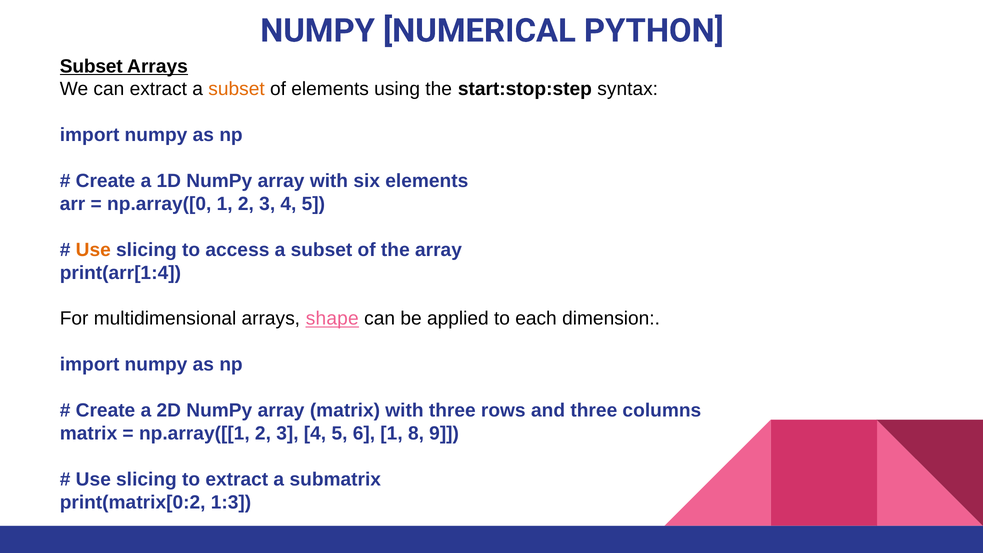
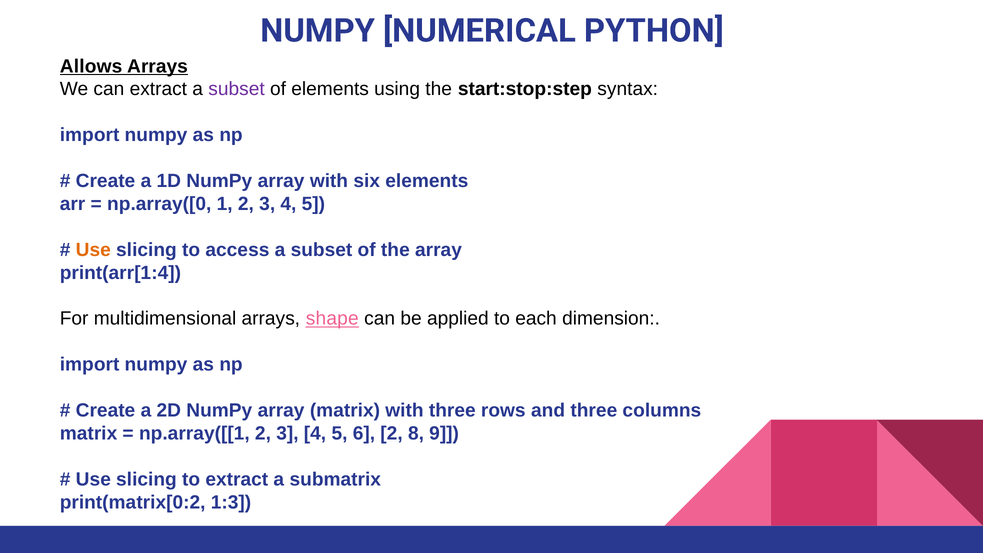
Subset: Subset -> Allows (91, 66)
subset colour: orange -> purple (237, 89)
6 1: 1 -> 2 (392, 433)
